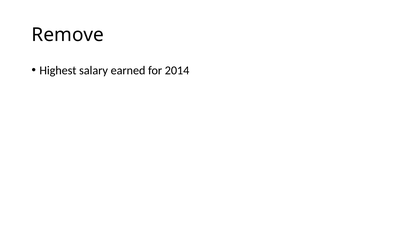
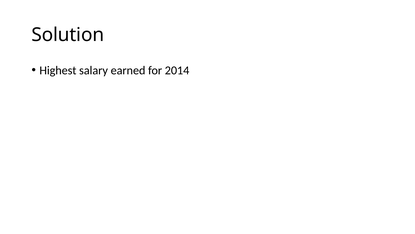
Remove: Remove -> Solution (68, 35)
